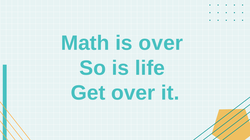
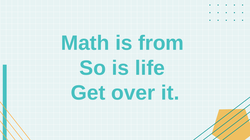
is over: over -> from (161, 43)
